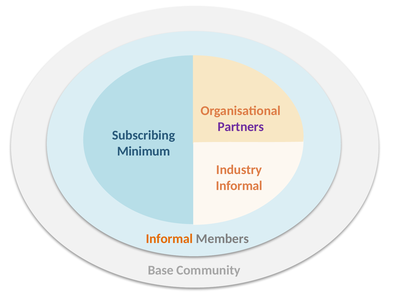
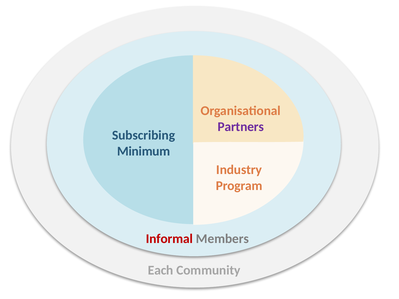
Informal: Informal -> Program (239, 186)
Informal colour: orange -> red (169, 239)
Base: Base -> Each (161, 270)
